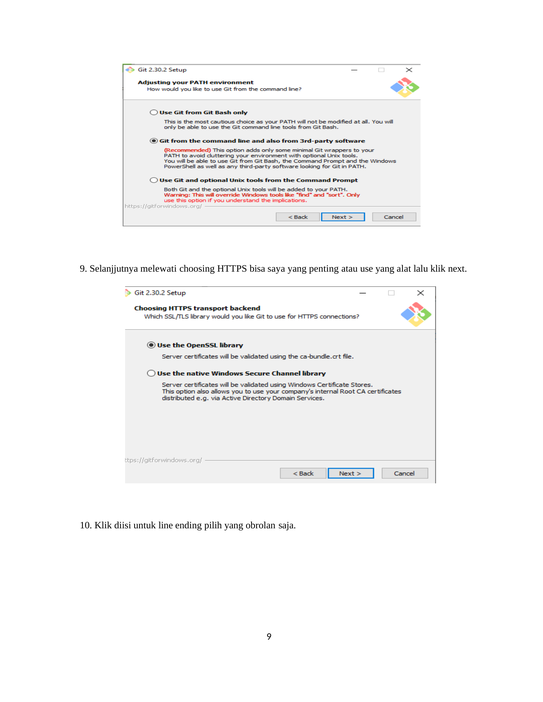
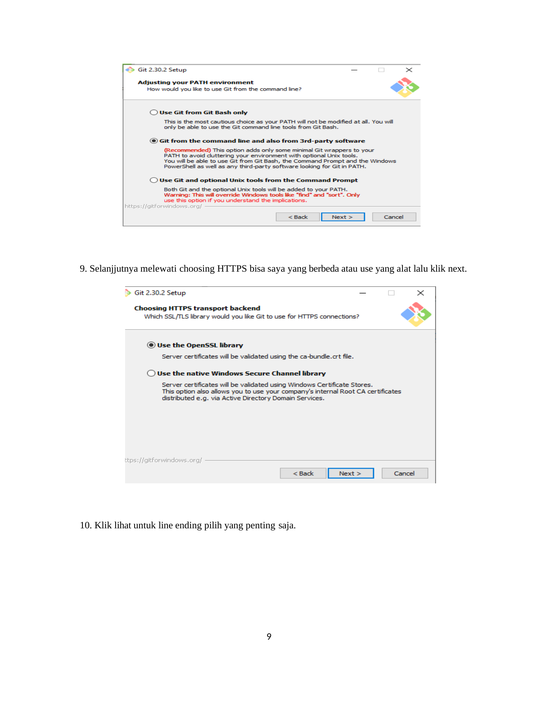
penting: penting -> berbeda (324, 269)
diisi: diisi -> lihat (123, 526)
obrolan: obrolan -> penting (261, 526)
